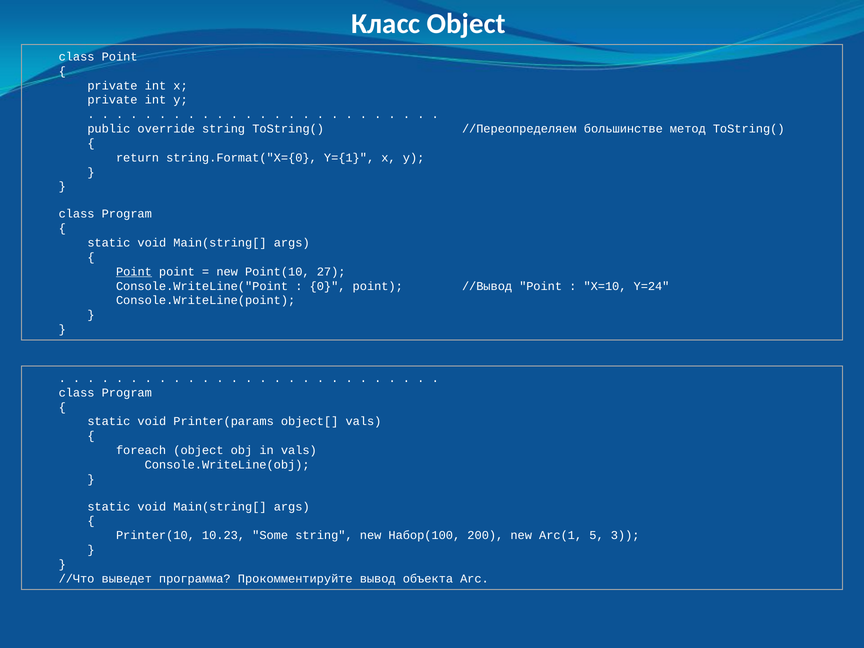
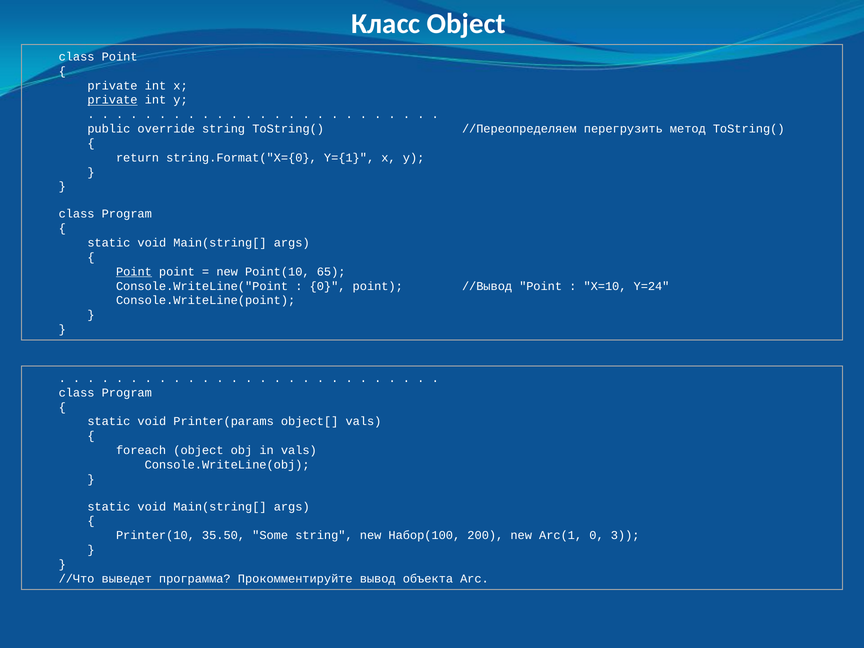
private underline: none -> present (112, 100)
большинстве: большинстве -> перегрузить (623, 129)
27: 27 -> 65 (331, 272)
10.23: 10.23 -> 35.50 (224, 535)
Arc(1 5: 5 -> 0 (597, 535)
